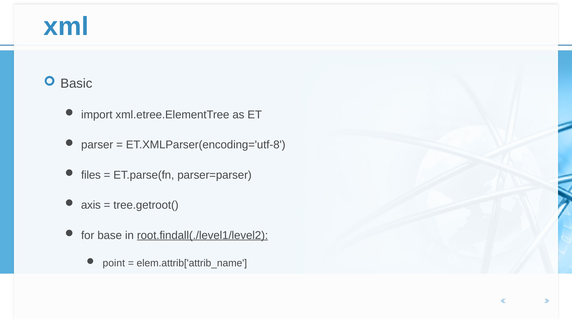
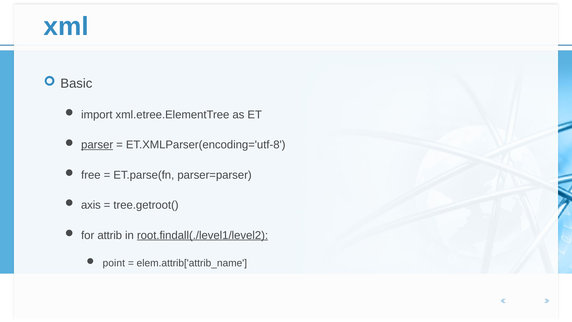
parser underline: none -> present (97, 145)
files: files -> free (91, 175)
base: base -> attrib (110, 235)
